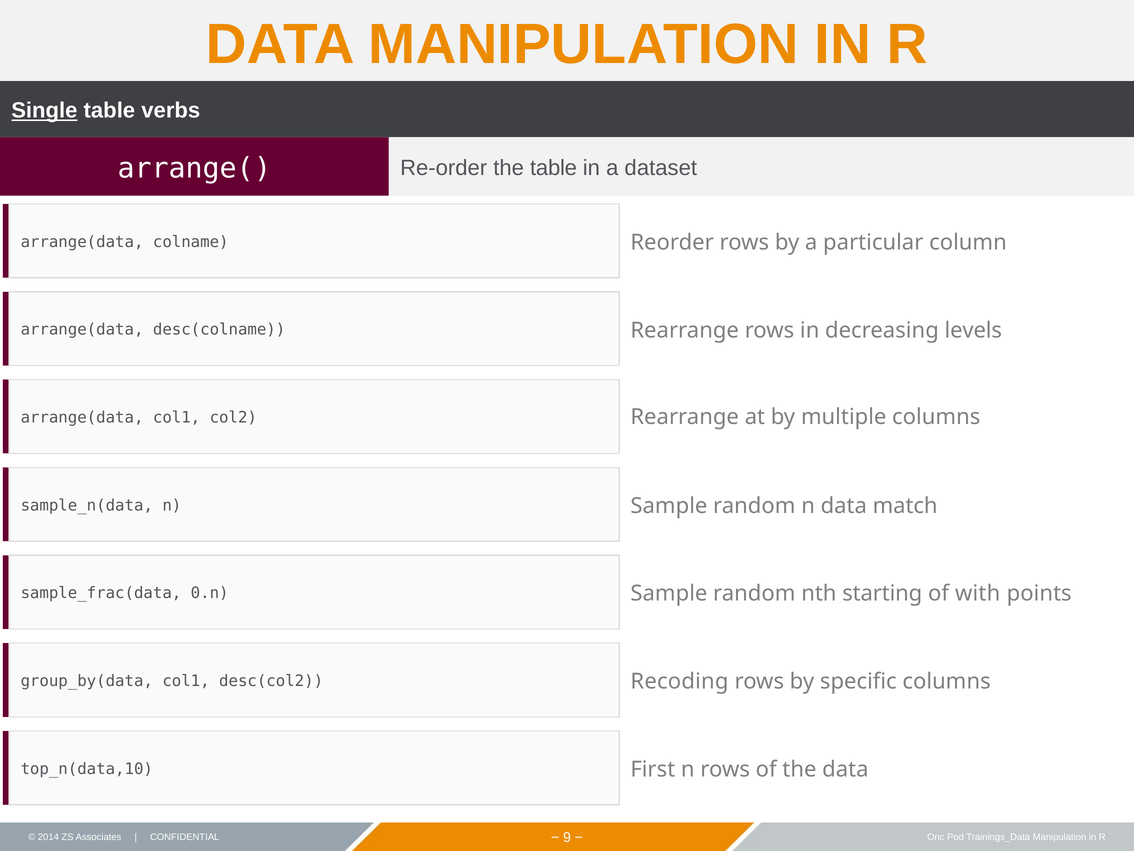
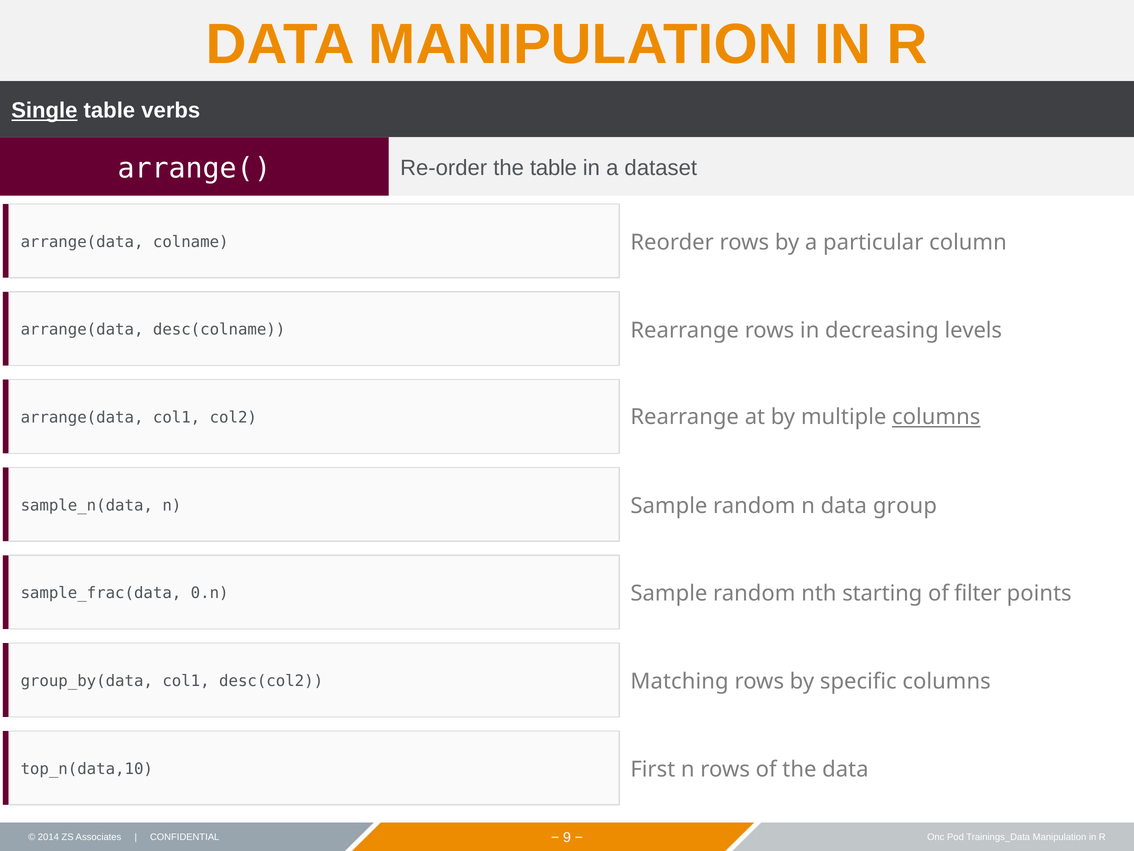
columns underline: none -> present (936, 417)
match: match -> group (905, 505)
with: with -> filter (978, 593)
Recoding: Recoding -> Matching (680, 681)
